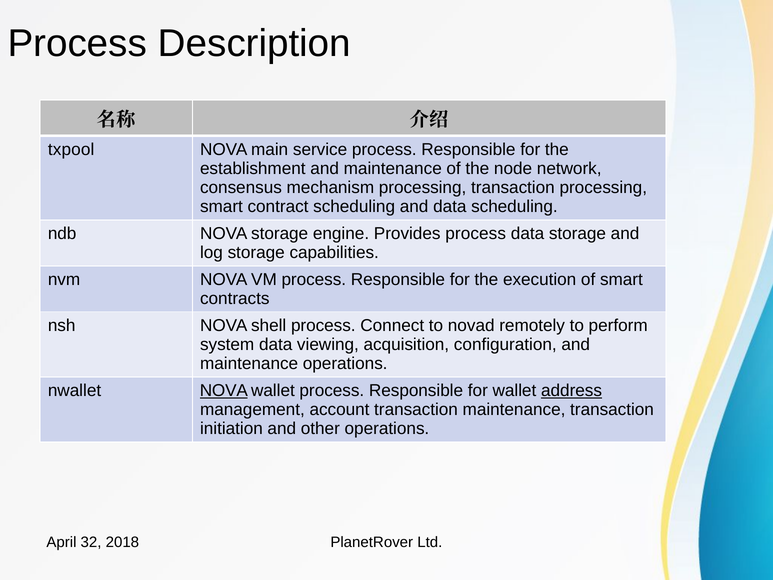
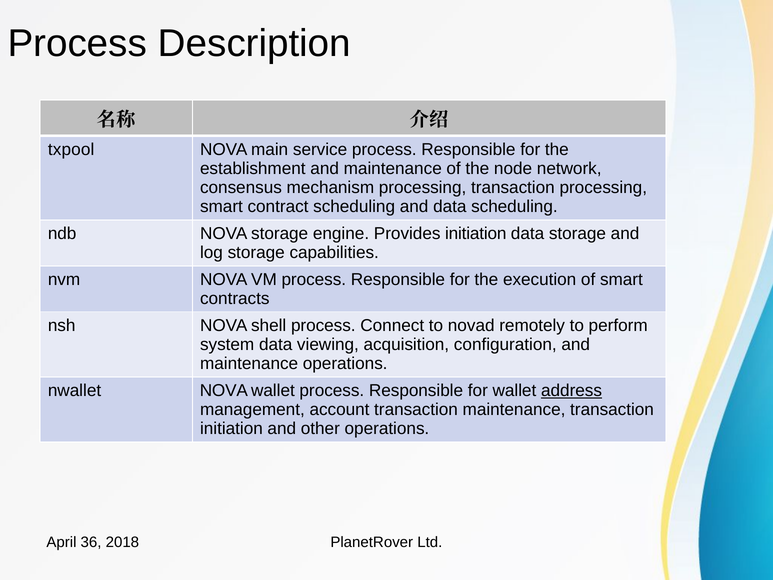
Provides process: process -> initiation (476, 233)
NOVA underline: present -> none (224, 390)
32: 32 -> 36 (91, 542)
